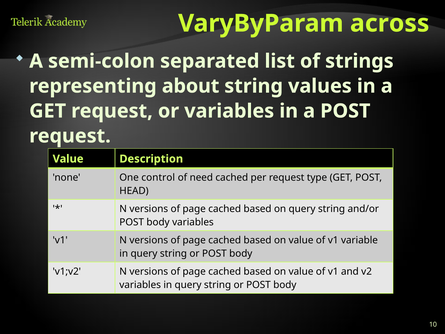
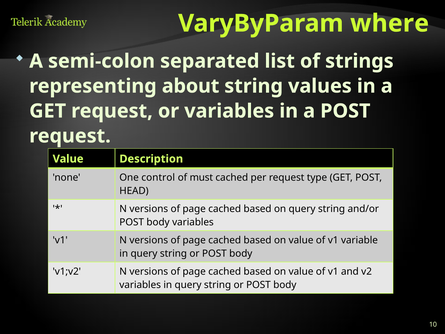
across: across -> where (390, 23)
need: need -> must (201, 177)
